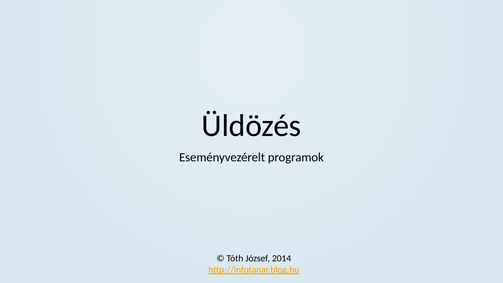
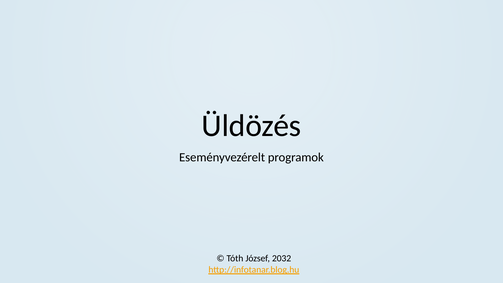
2014: 2014 -> 2032 (282, 258)
